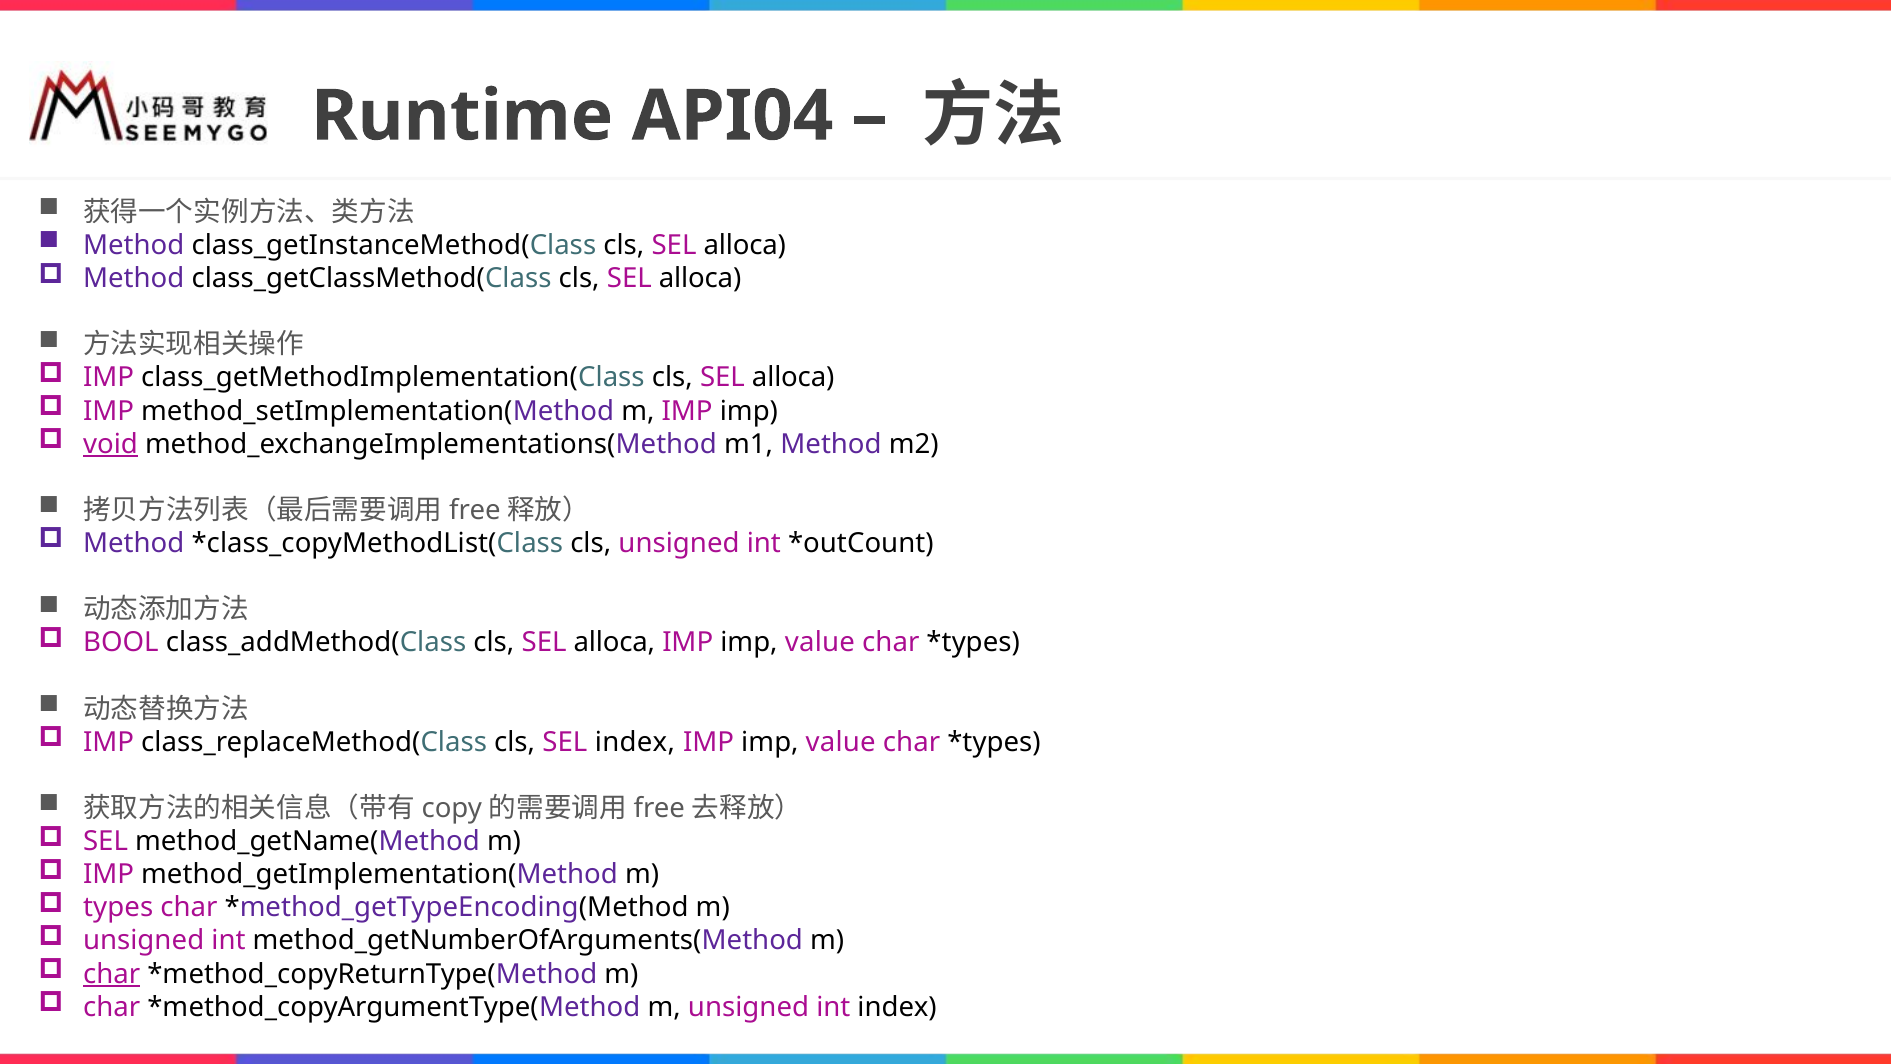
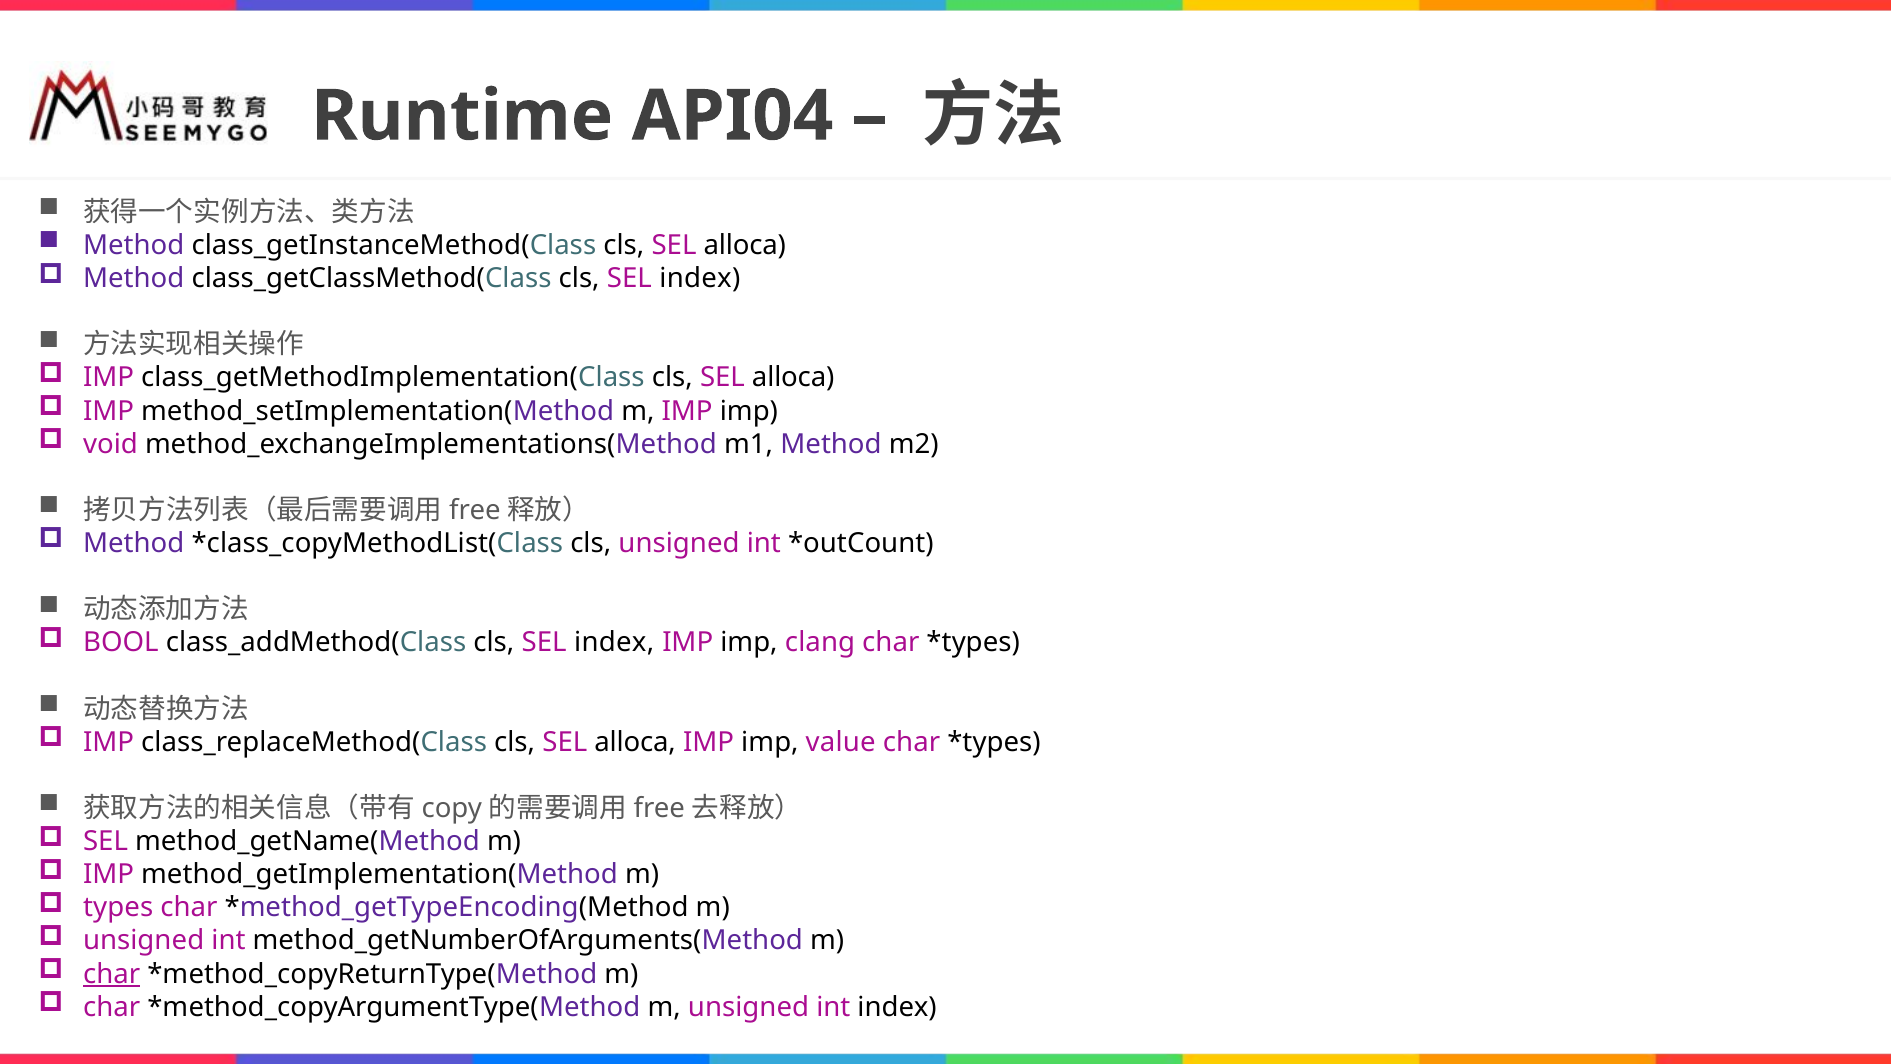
class_getClassMethod(Class cls SEL alloca: alloca -> index (700, 278)
void underline: present -> none (110, 444)
class_addMethod(Class cls SEL alloca: alloca -> index (614, 643)
value: value -> clang (820, 643)
class_replaceMethod(Class cls SEL index: index -> alloca (635, 742)
